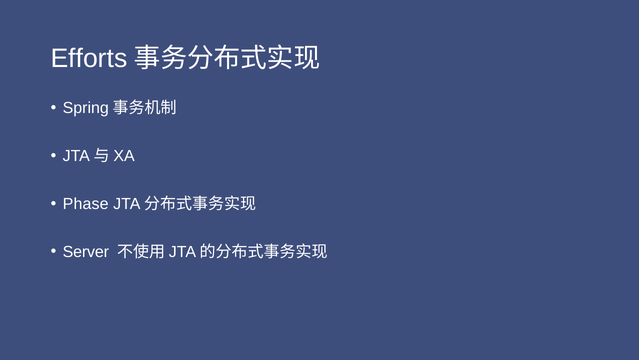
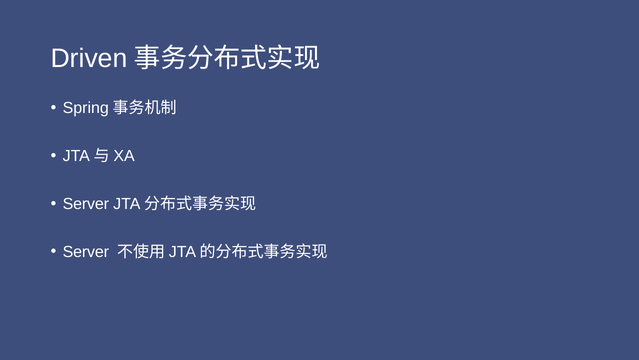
Efforts: Efforts -> Driven (89, 58)
Phase: Phase -> Server (86, 204)
